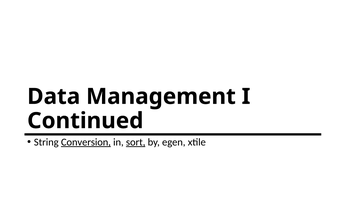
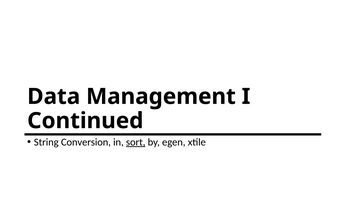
Conversion underline: present -> none (86, 142)
